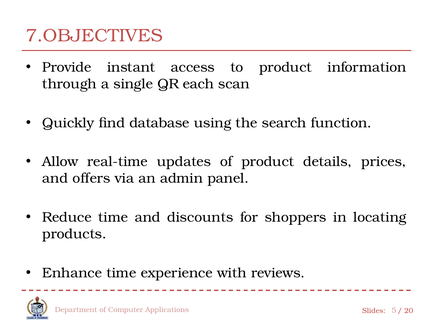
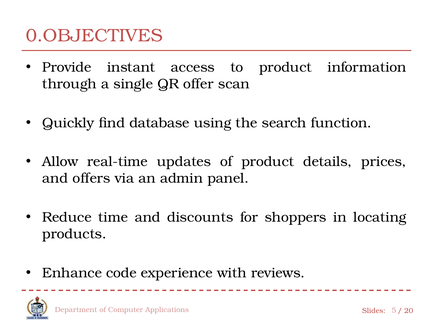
7.OBJECTIVES: 7.OBJECTIVES -> 0.OBJECTIVES (94, 36)
each: each -> offer (198, 84)
Enhance time: time -> code (121, 273)
